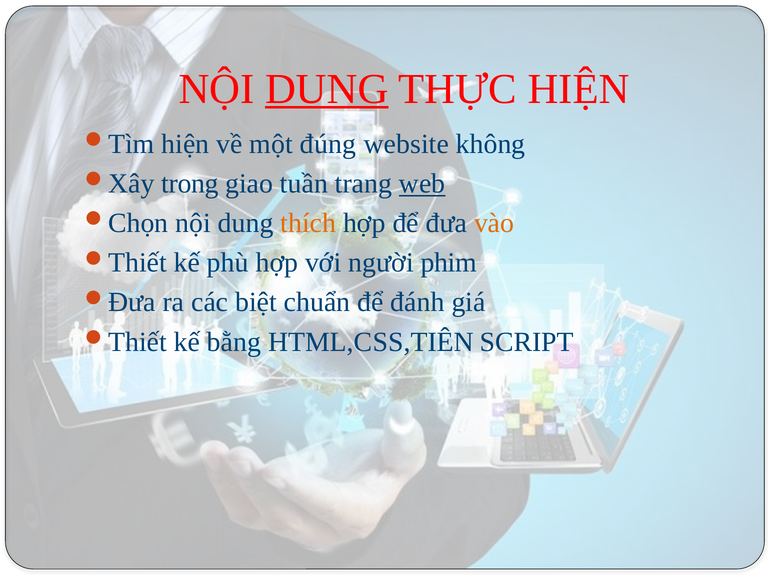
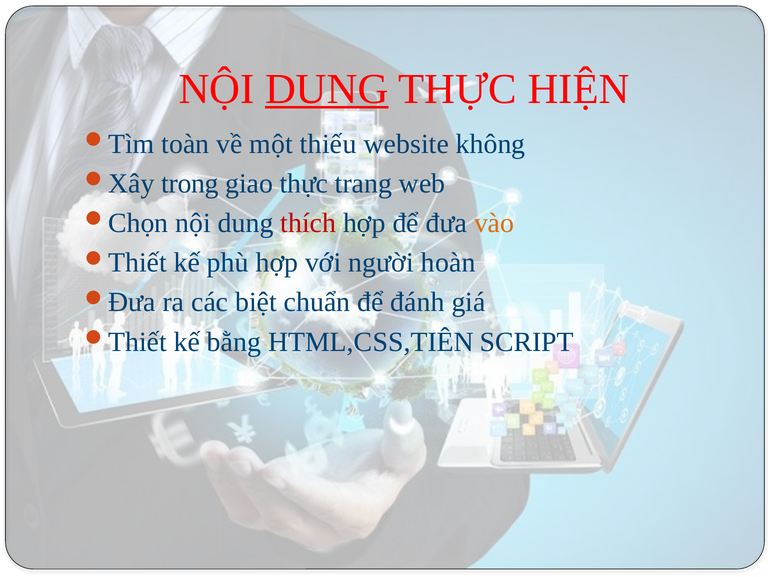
hiện: hiện -> toàn (185, 144)
đúng: đúng -> thiếu (328, 144)
giao tuần: tuần -> thực (304, 184)
web underline: present -> none (422, 184)
thích colour: orange -> red (308, 223)
phim: phim -> hoàn (448, 263)
